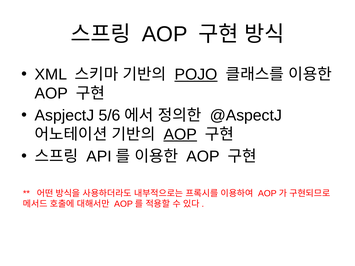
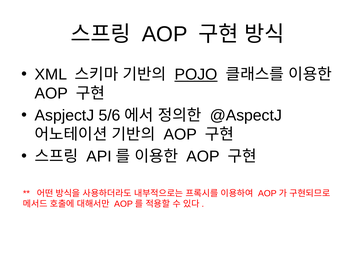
AOP underline: present -> none (180, 134)
